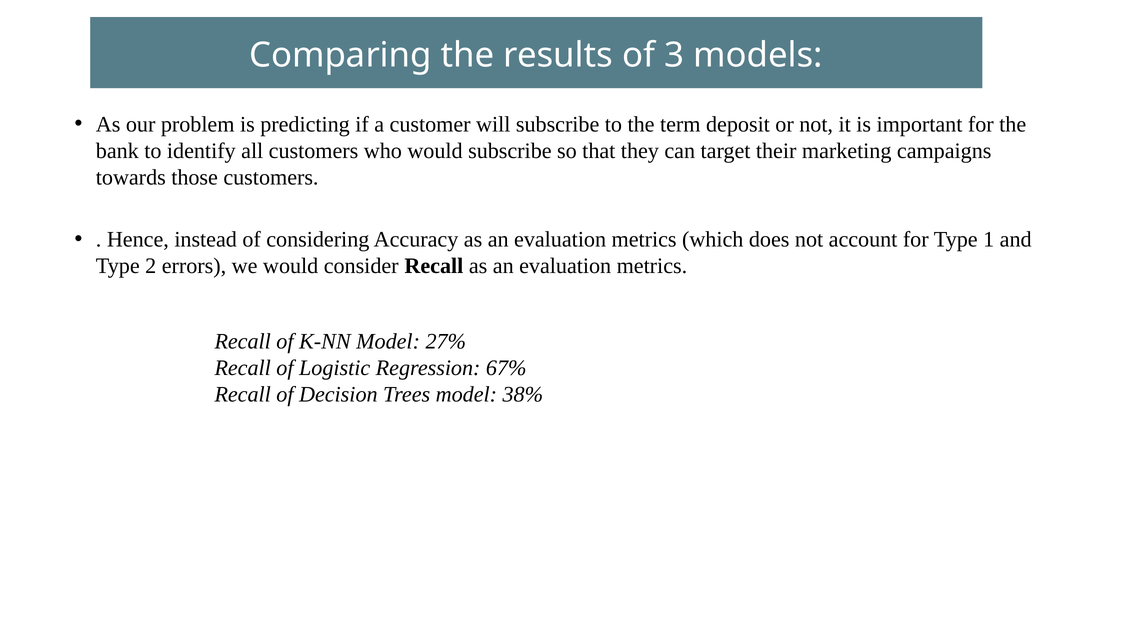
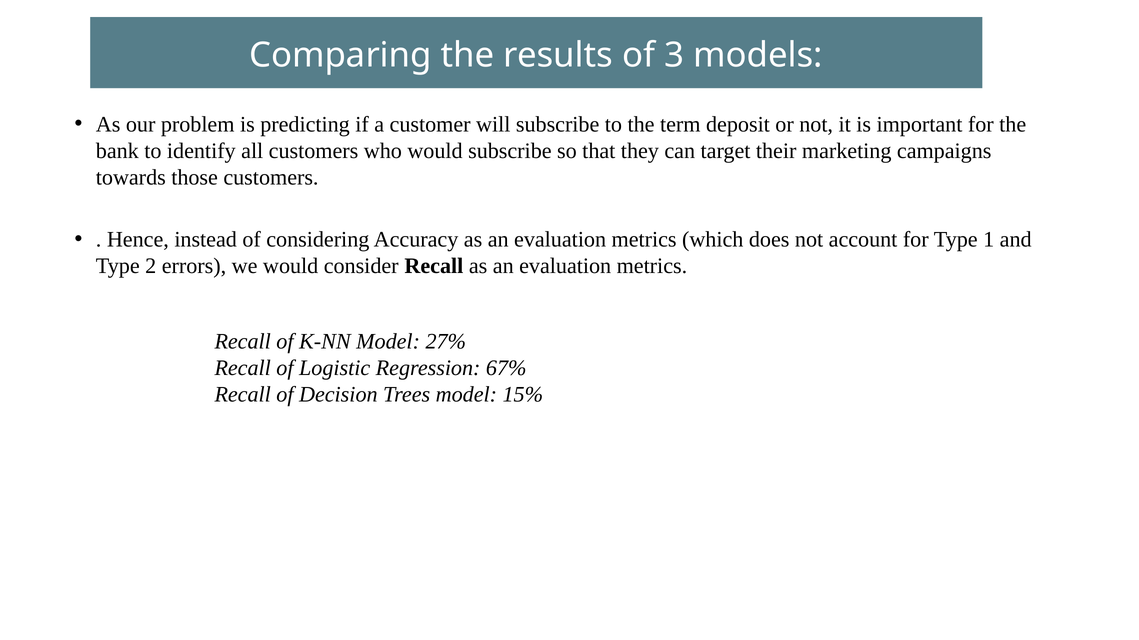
38%: 38% -> 15% (523, 395)
